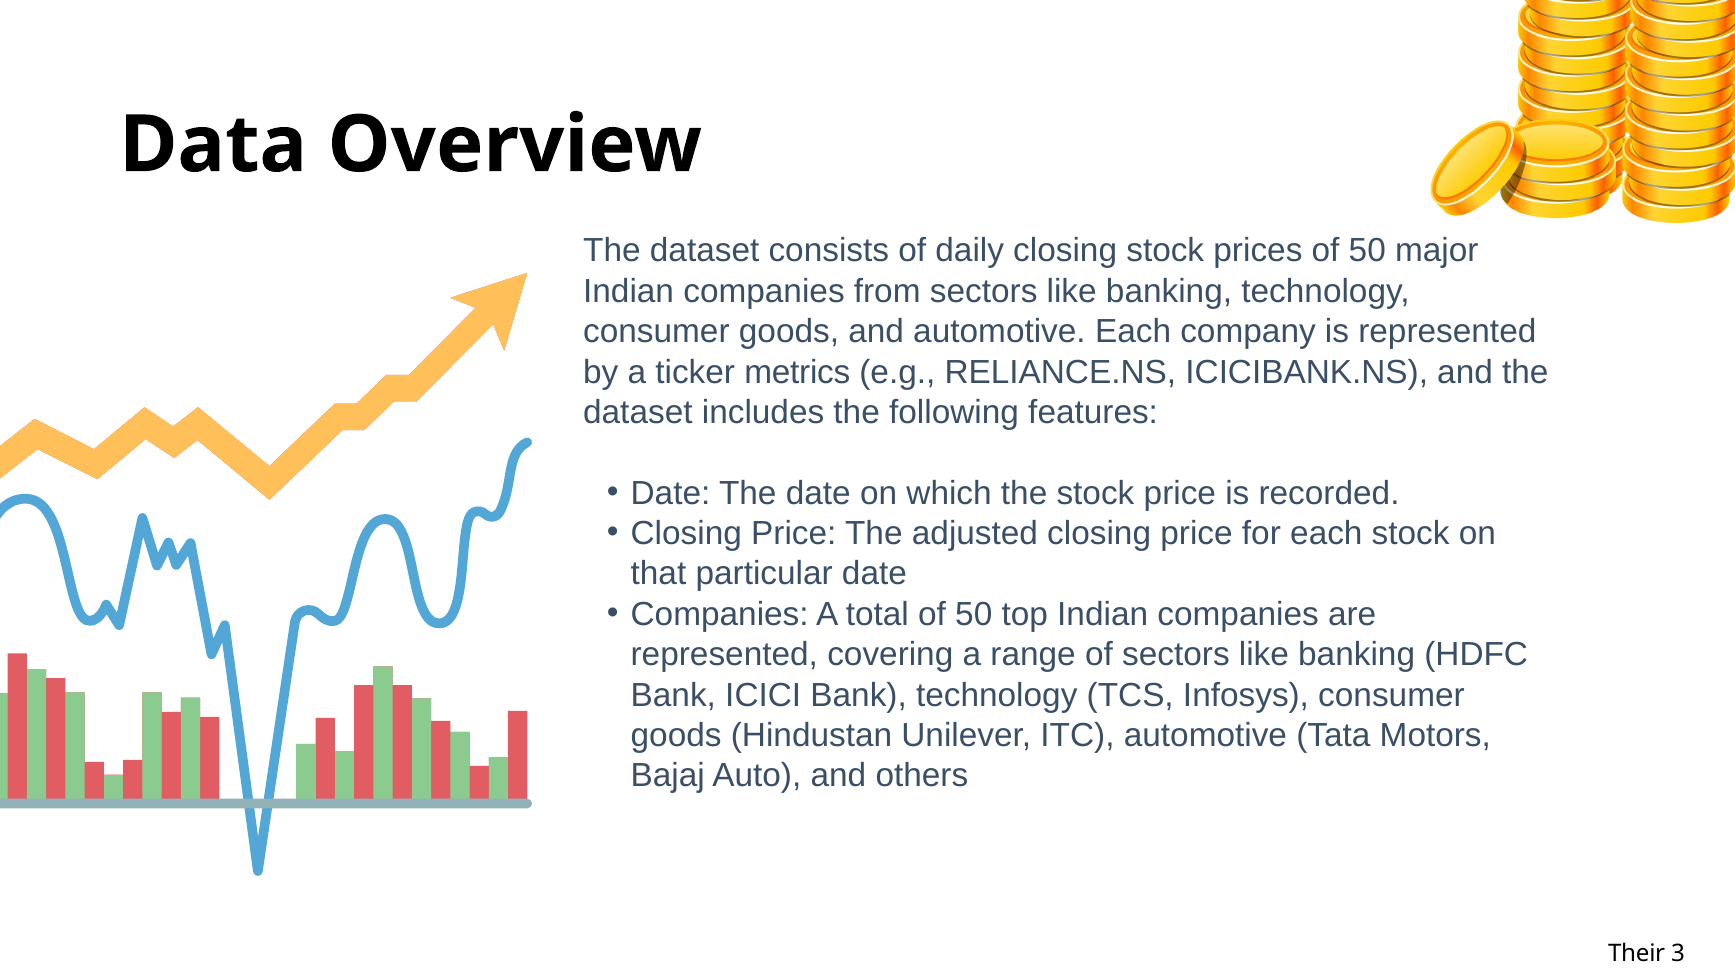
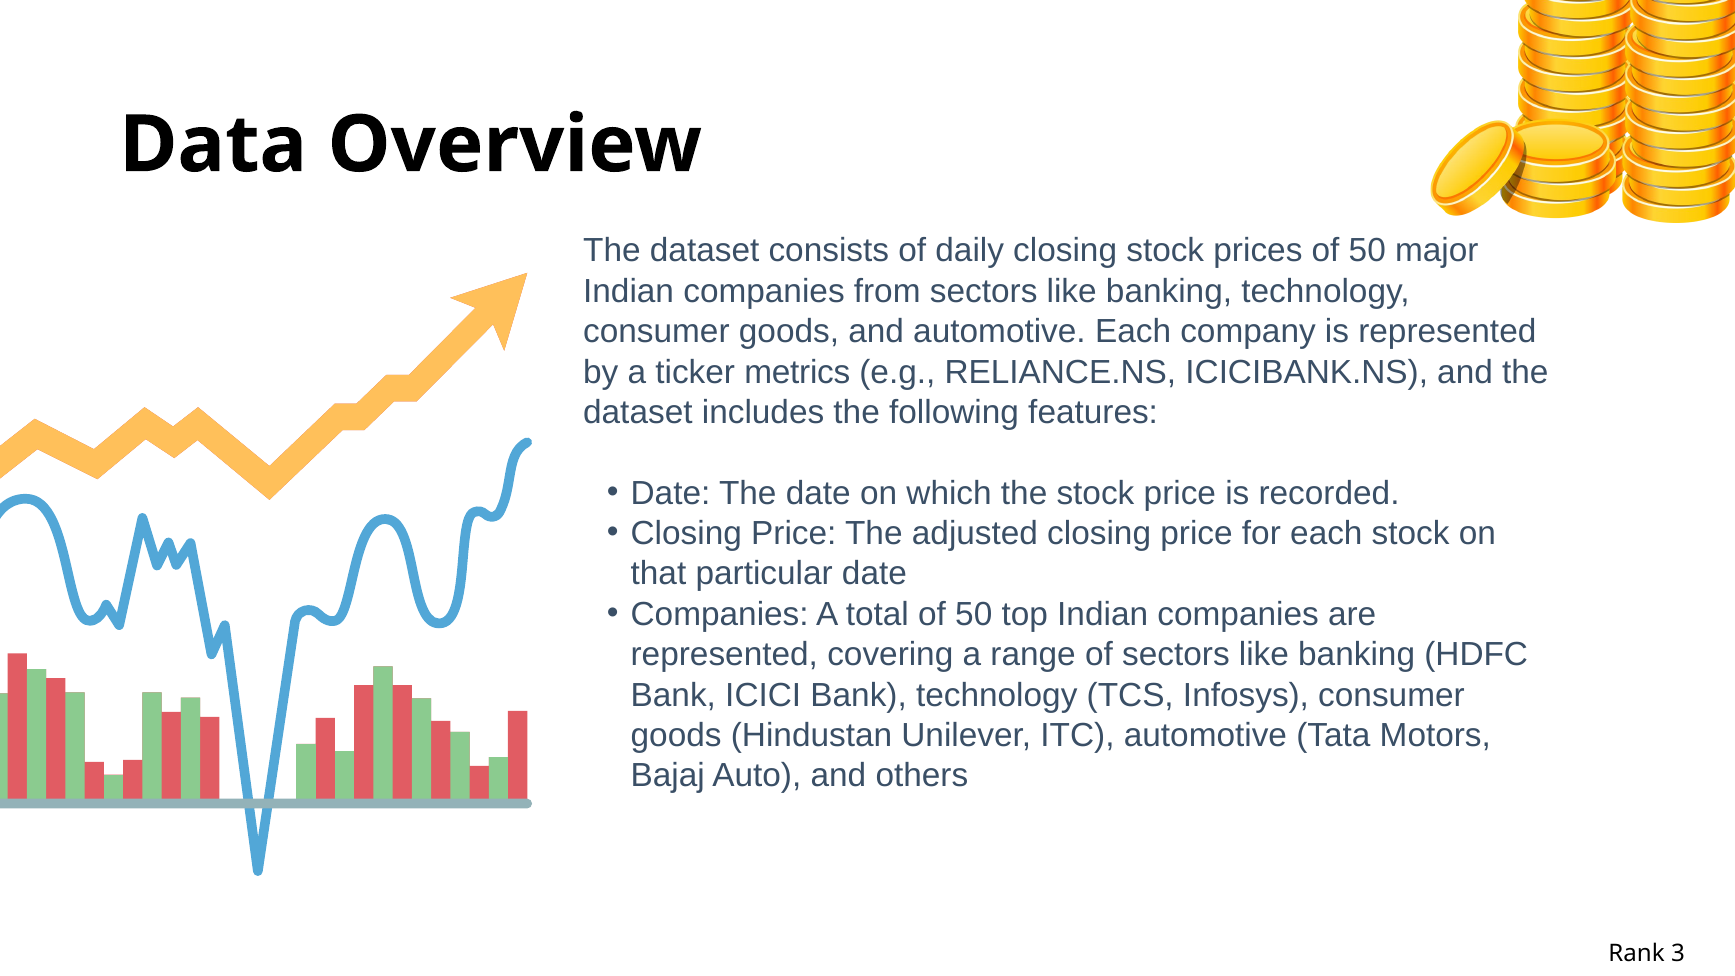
Their: Their -> Rank (1636, 954)
